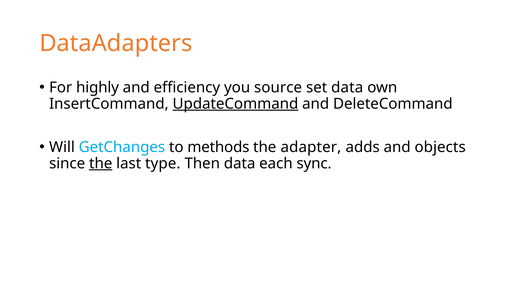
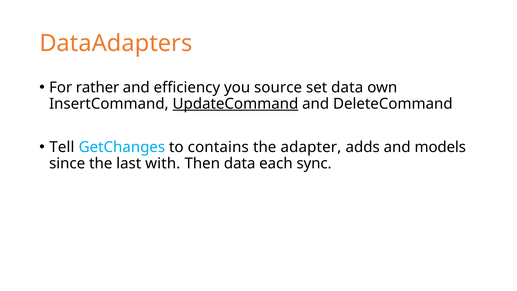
highly: highly -> rather (98, 87)
Will: Will -> Tell (62, 147)
methods: methods -> contains (218, 147)
objects: objects -> models (440, 147)
the underline: present -> none (101, 163)
type: type -> with (163, 163)
